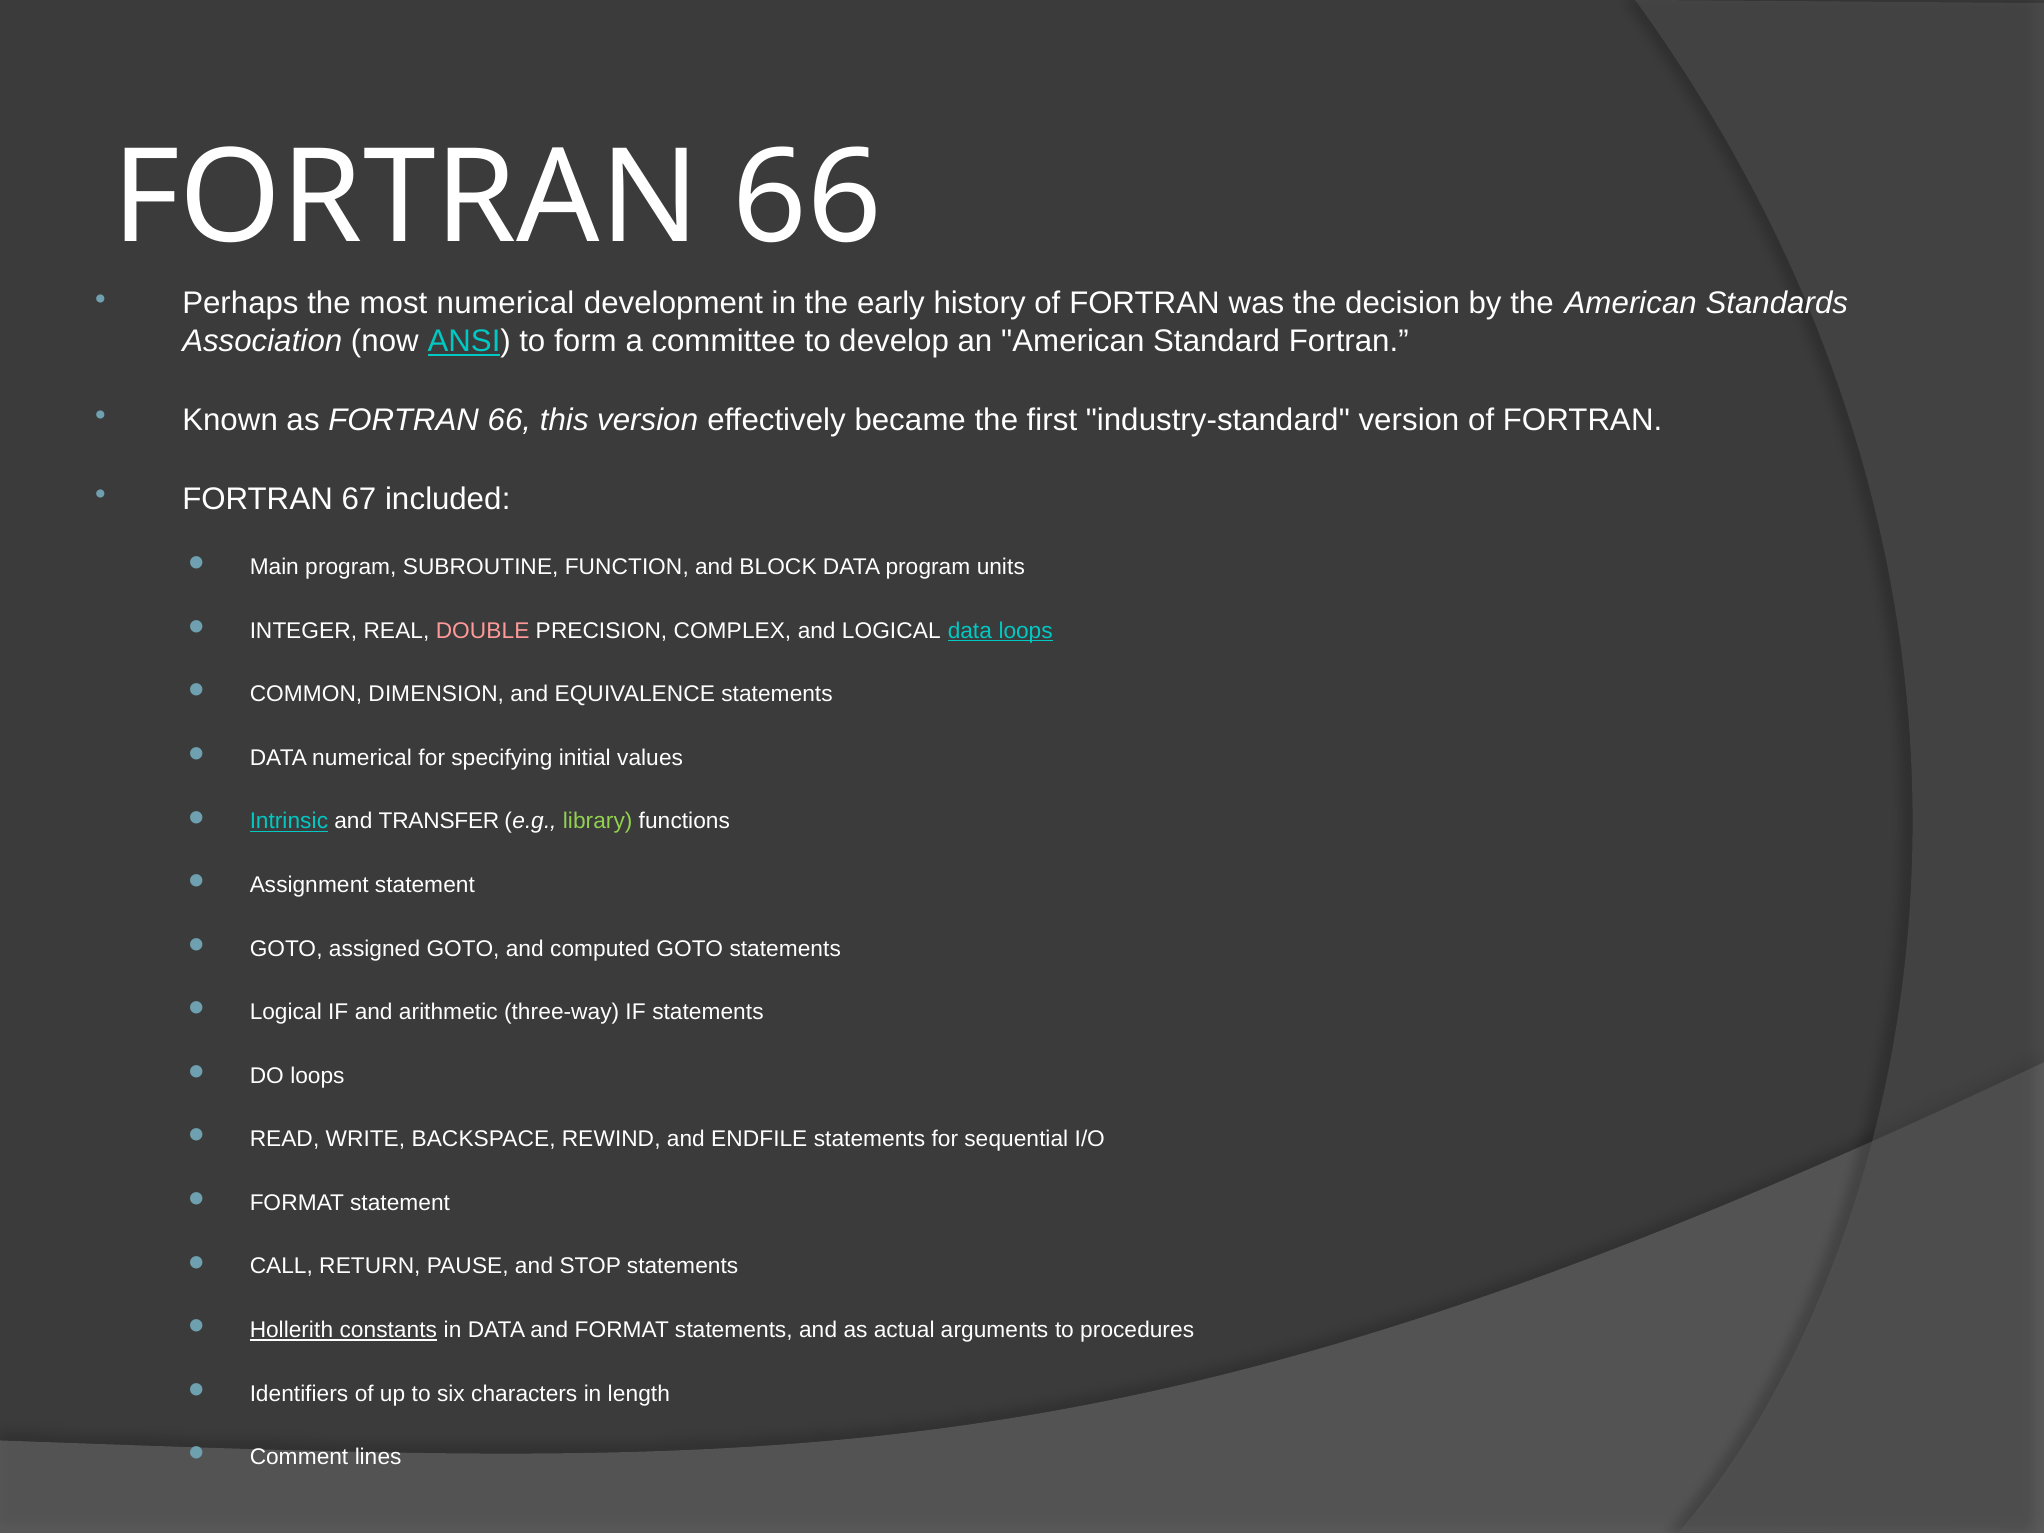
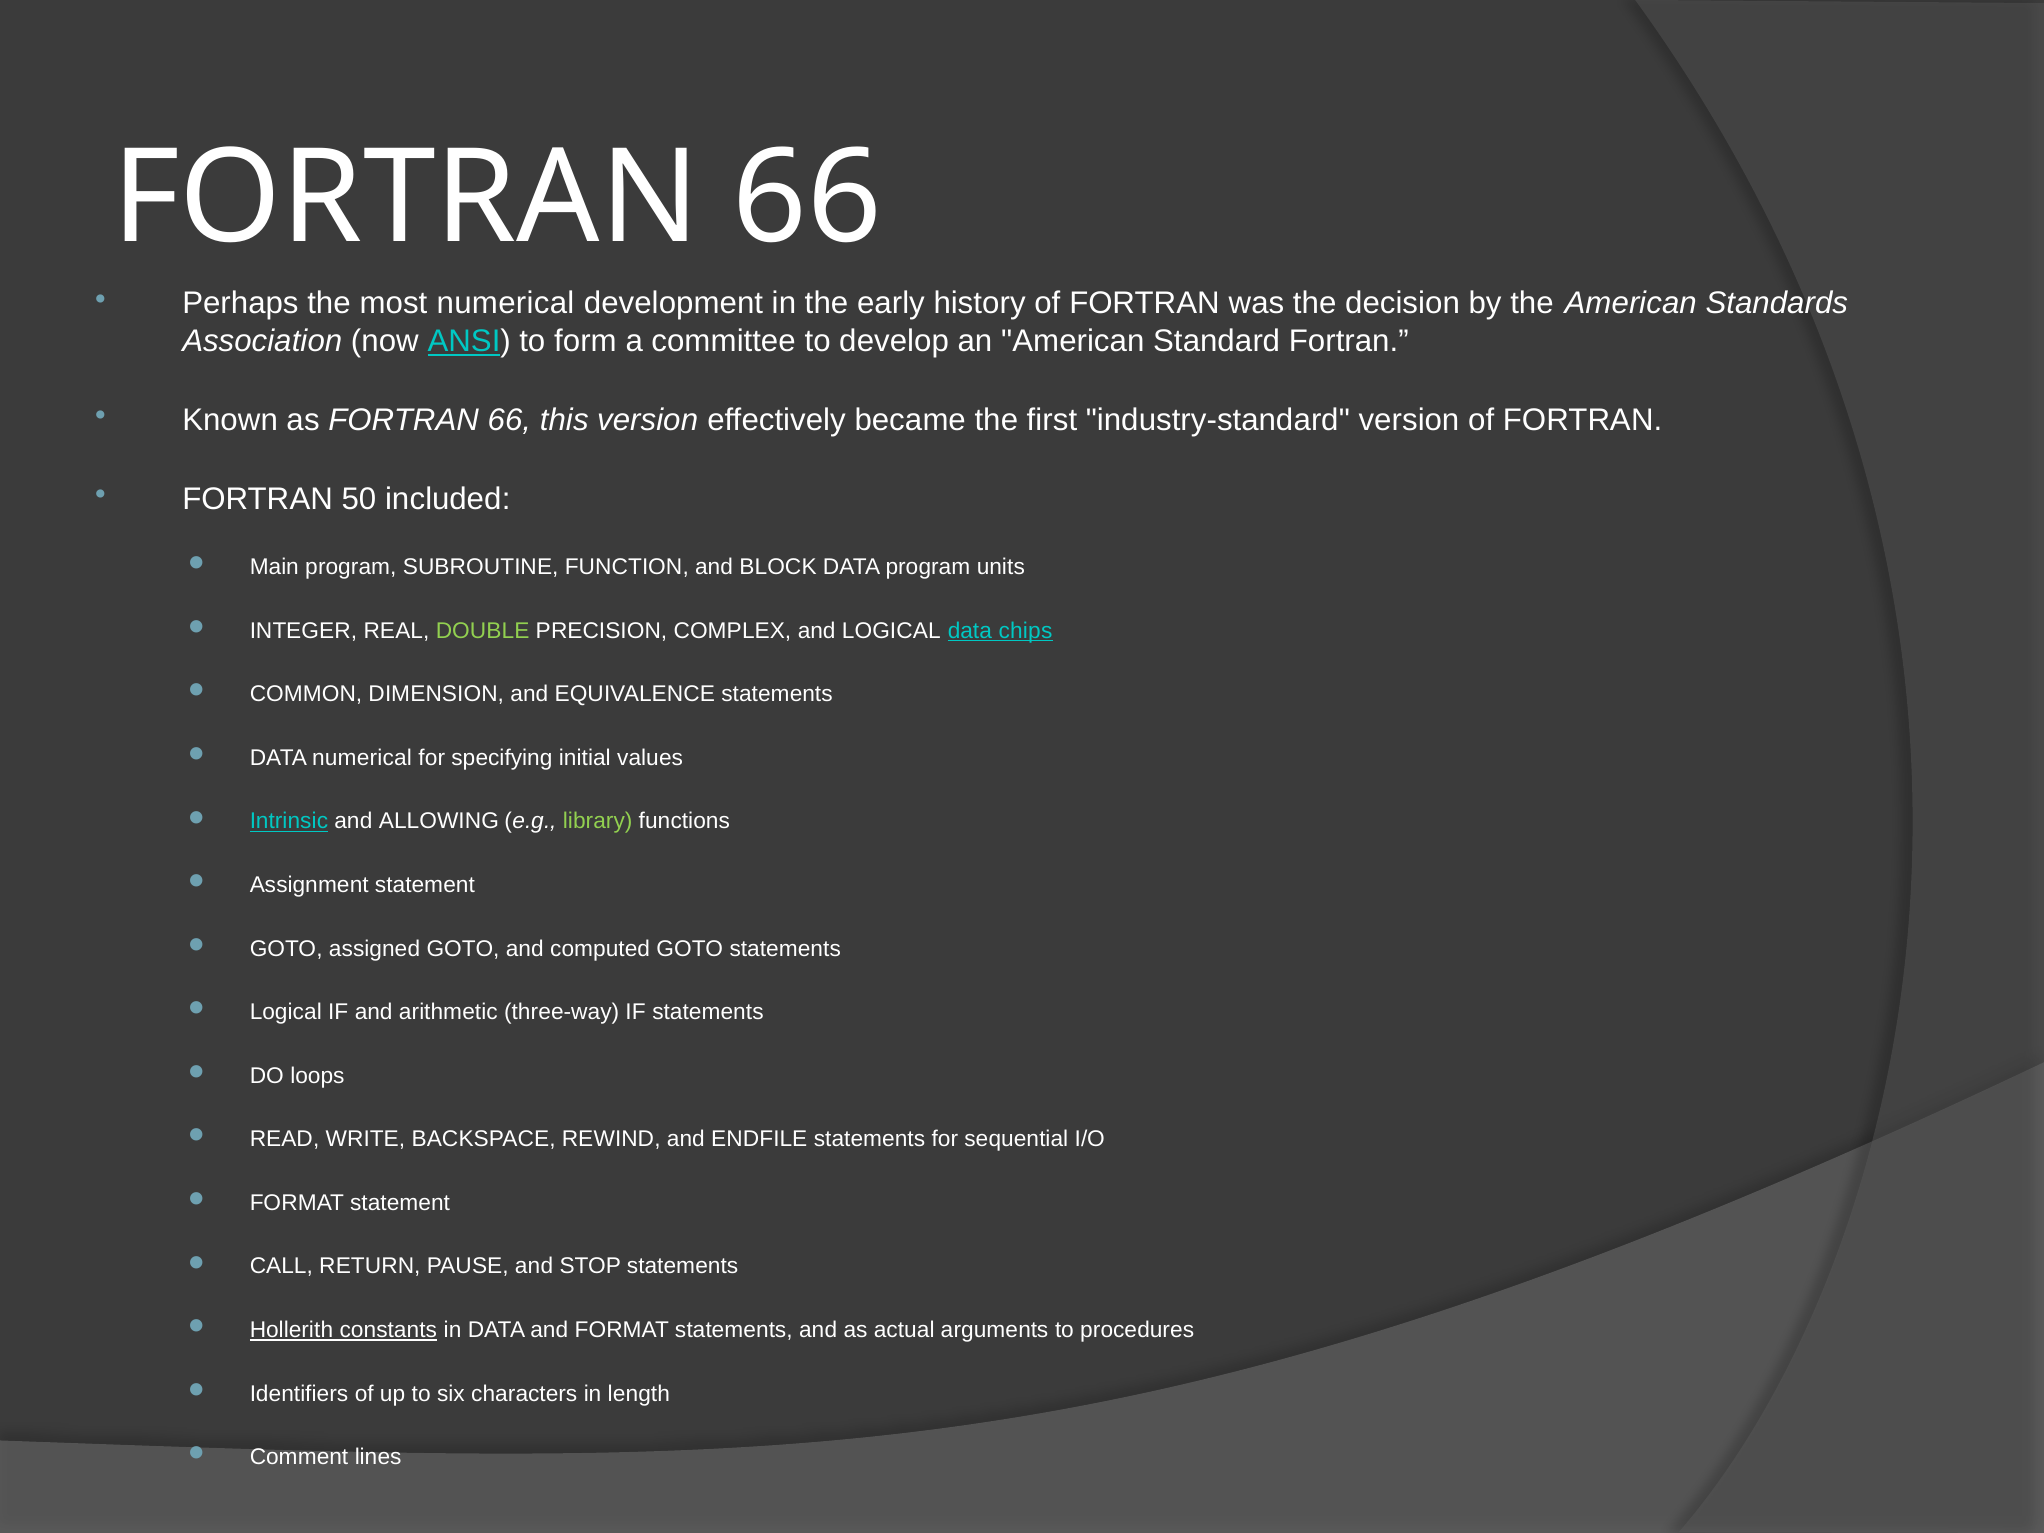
67: 67 -> 50 (359, 499)
DOUBLE colour: pink -> light green (483, 631)
data loops: loops -> chips (1025, 631)
TRANSFER: TRANSFER -> ALLOWING (439, 821)
